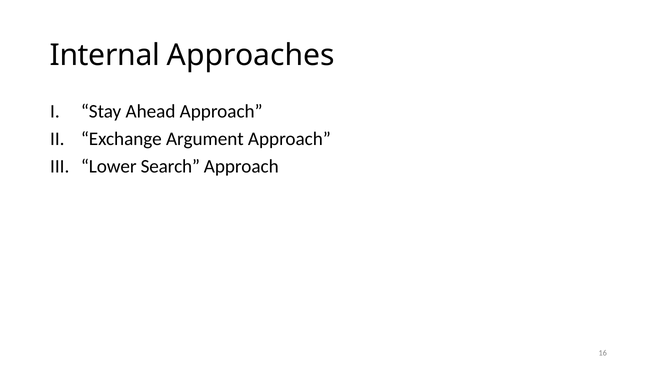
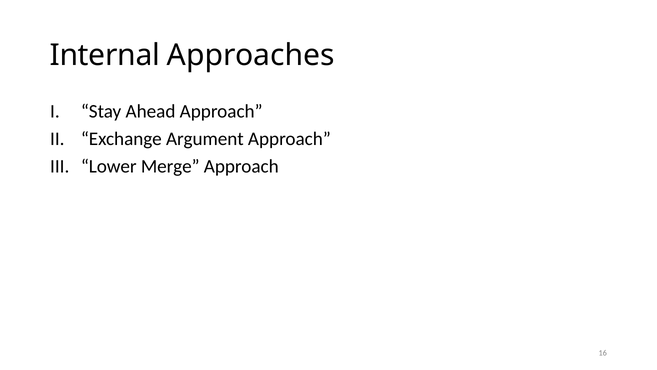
Search: Search -> Merge (170, 166)
